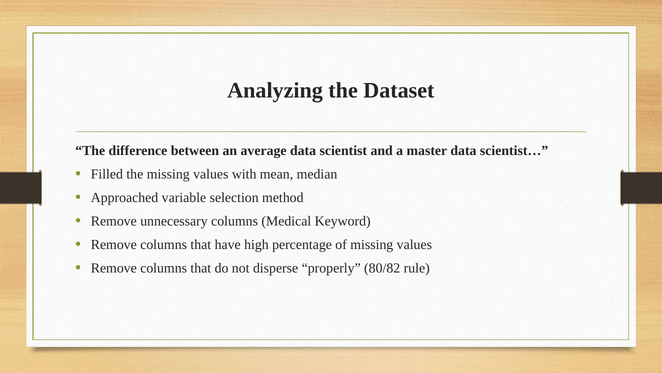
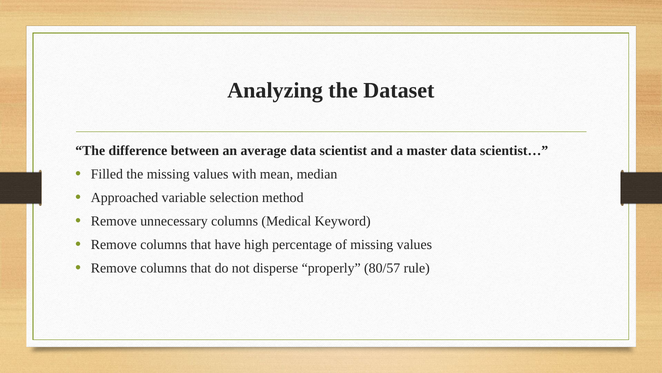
80/82: 80/82 -> 80/57 (382, 268)
